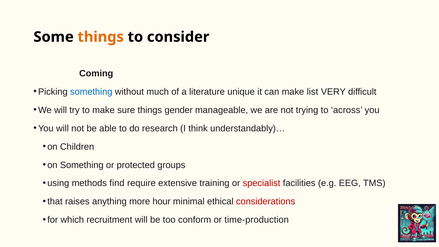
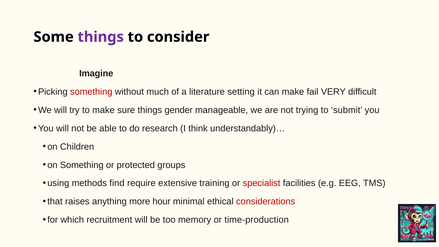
things colour: orange -> purple (101, 37)
Coming: Coming -> Imagine (96, 74)
something colour: blue -> red (91, 92)
unique: unique -> setting (241, 92)
list: list -> fail (313, 92)
across: across -> submit (347, 110)
conform: conform -> memory (195, 220)
